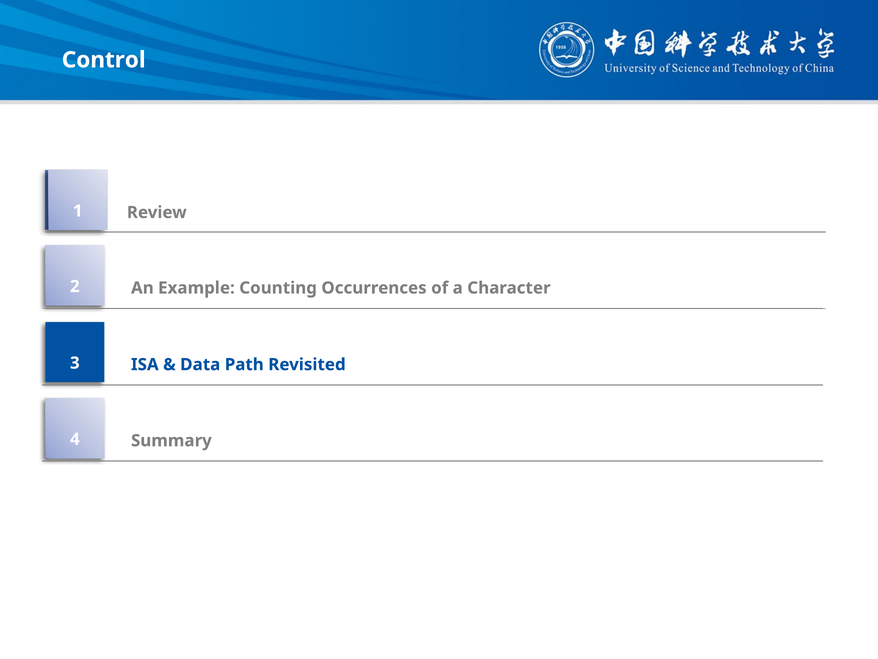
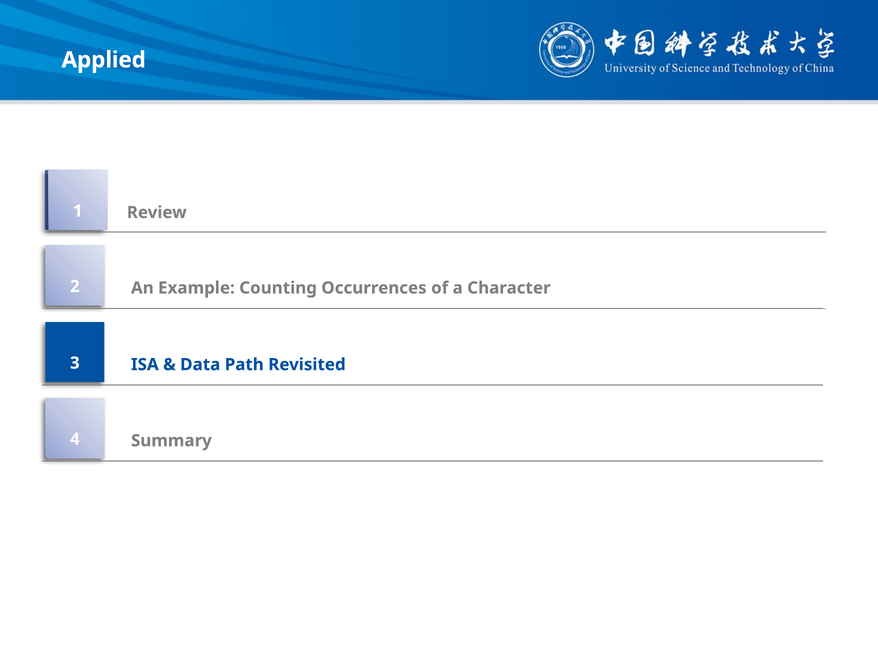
Control: Control -> Applied (104, 60)
